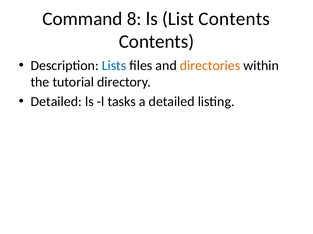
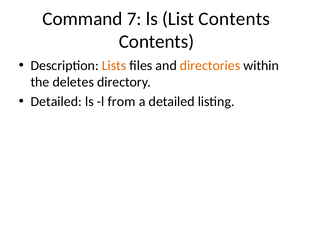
8: 8 -> 7 (134, 19)
Lists colour: blue -> orange (114, 66)
tutorial: tutorial -> deletes (73, 82)
tasks: tasks -> from (122, 102)
